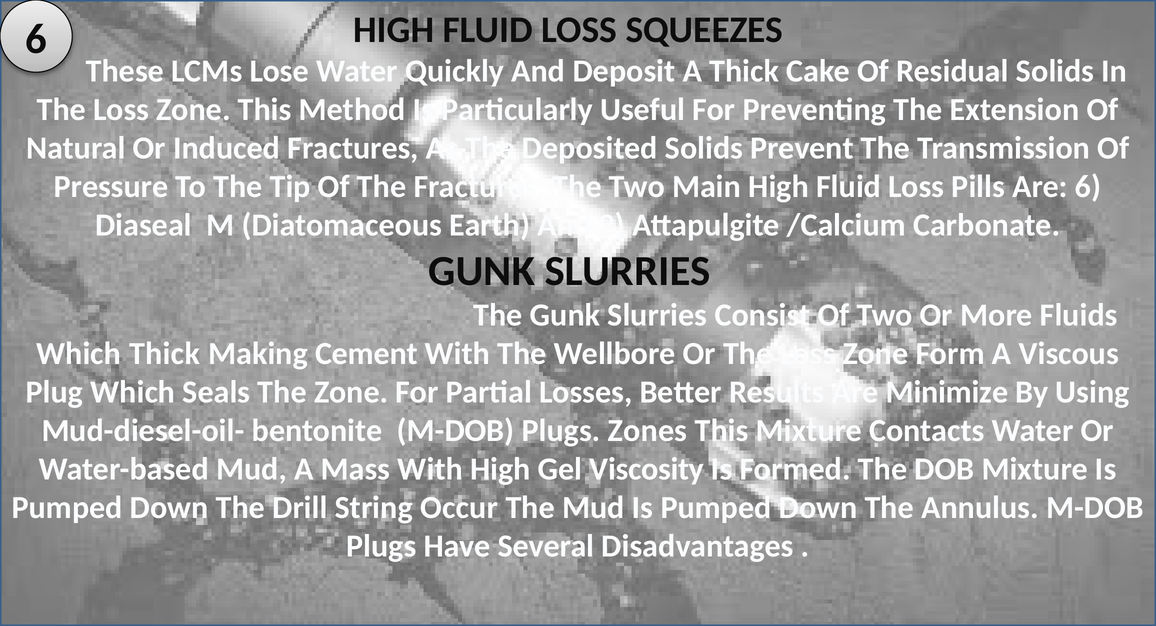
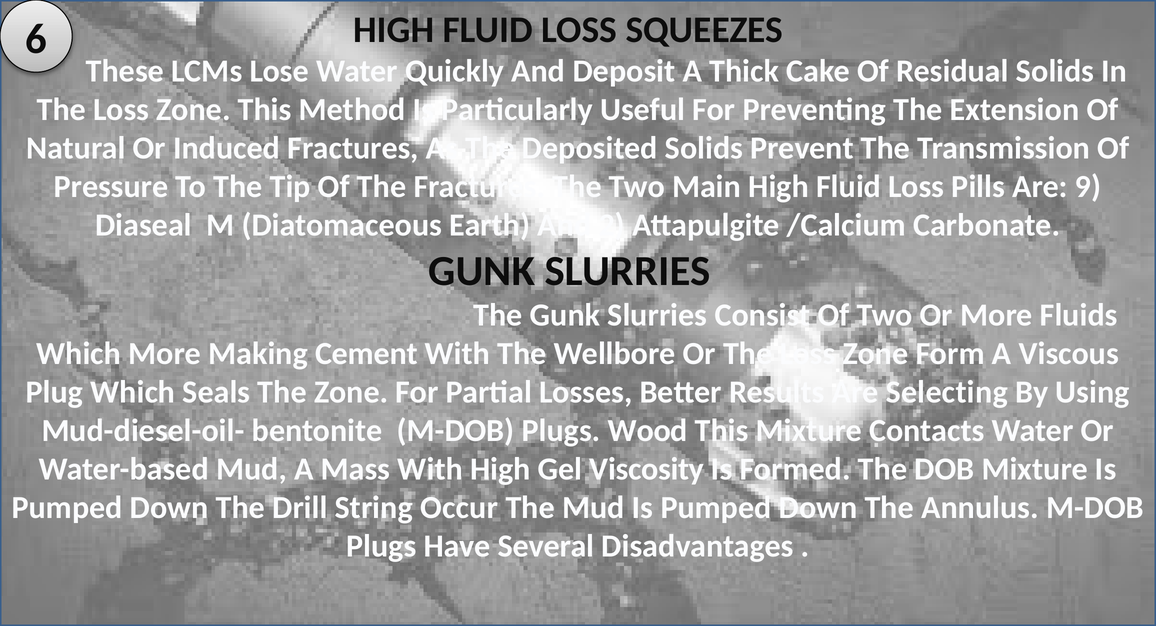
Are 6: 6 -> 9 (1088, 187)
Which Thick: Thick -> More (165, 354)
Minimize: Minimize -> Selecting (947, 392)
Zones: Zones -> Wood (648, 431)
